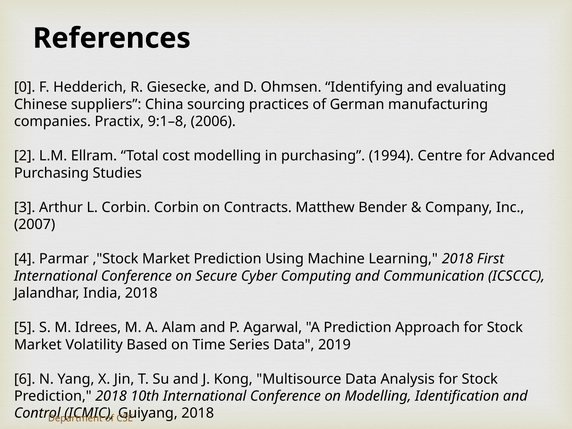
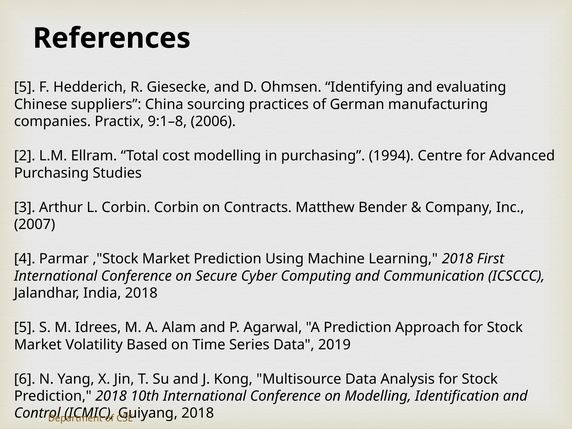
0: 0 -> 5 (25, 87)
